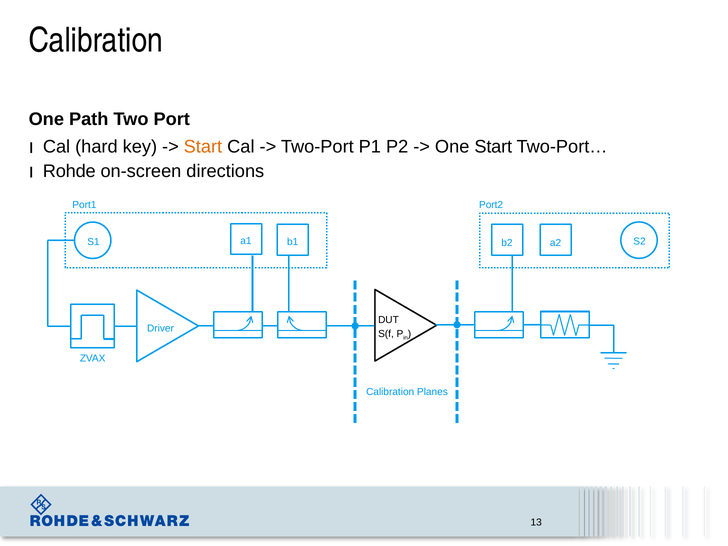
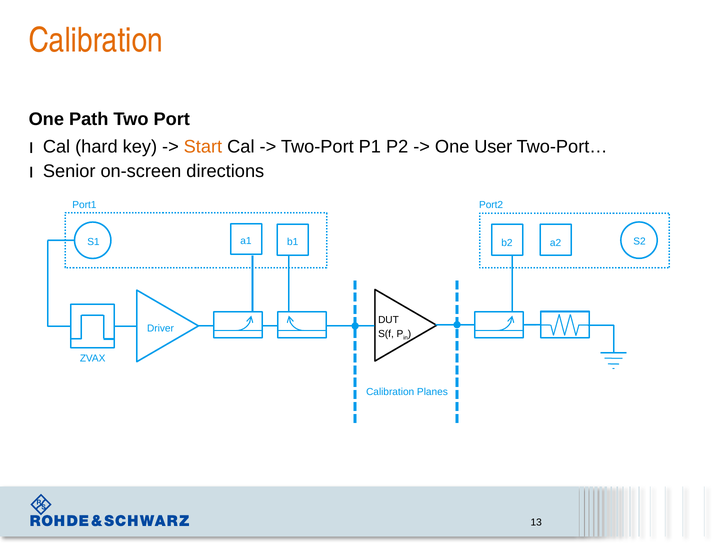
Calibration colour: black -> orange (96, 40)
One Start: Start -> User (493, 147)
Rohde: Rohde -> Senior (69, 171)
